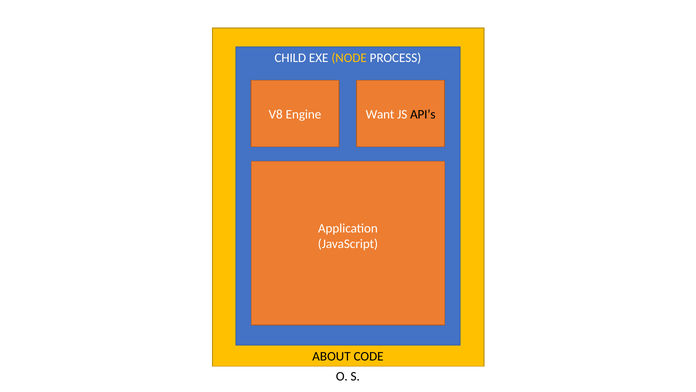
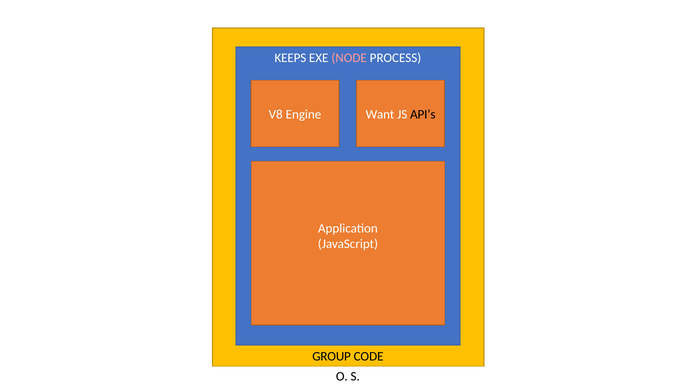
CHILD: CHILD -> KEEPS (290, 58)
NODE colour: yellow -> pink (349, 58)
ABOUT: ABOUT -> GROUP (332, 356)
